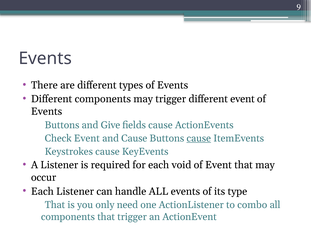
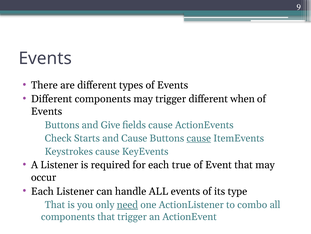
different event: event -> when (243, 99)
Check Event: Event -> Starts (87, 138)
void: void -> true (181, 165)
need underline: none -> present (127, 204)
